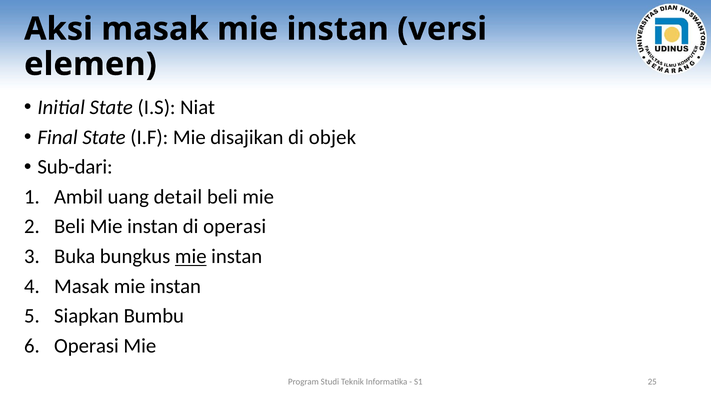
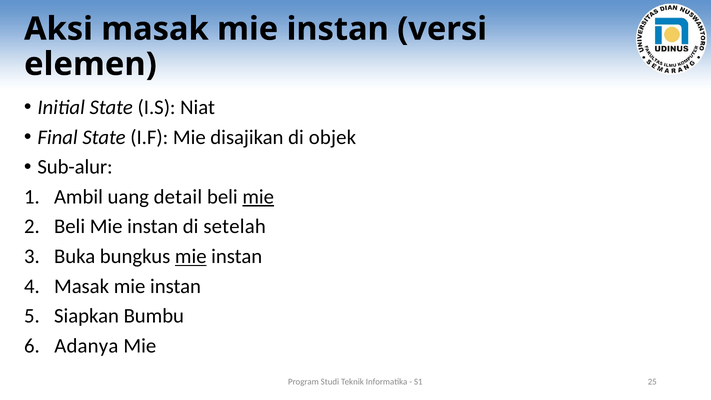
Sub-dari: Sub-dari -> Sub-alur (75, 167)
mie underline: none -> present (258, 197)
di operasi: operasi -> setelah (235, 227)
Operasi: Operasi -> Adanya (86, 346)
